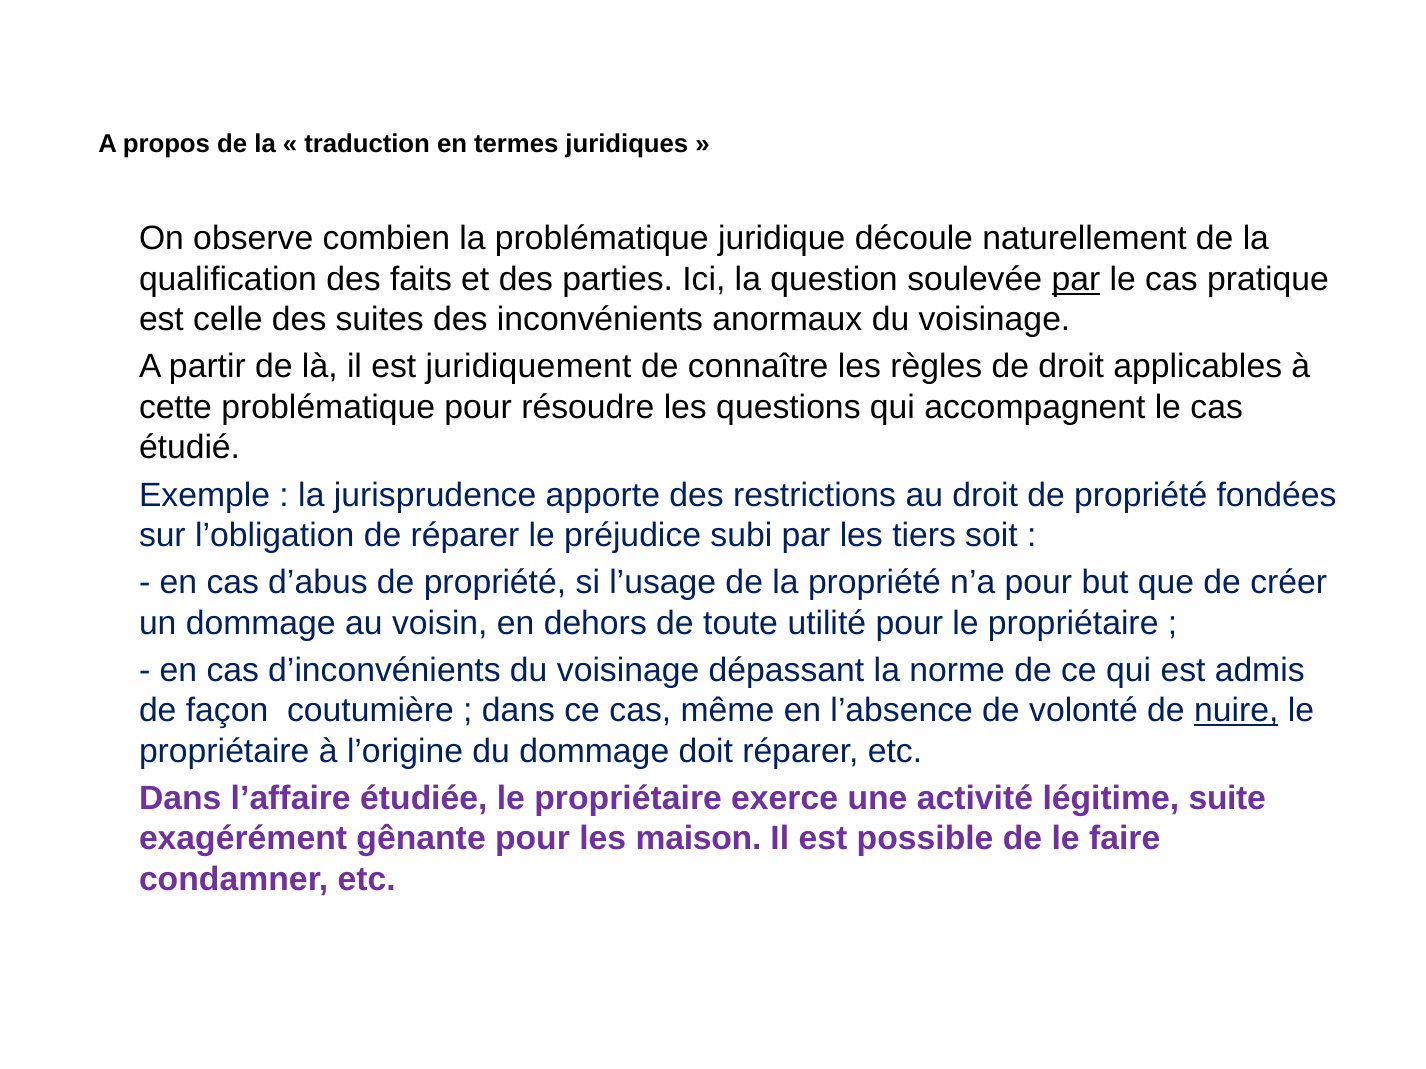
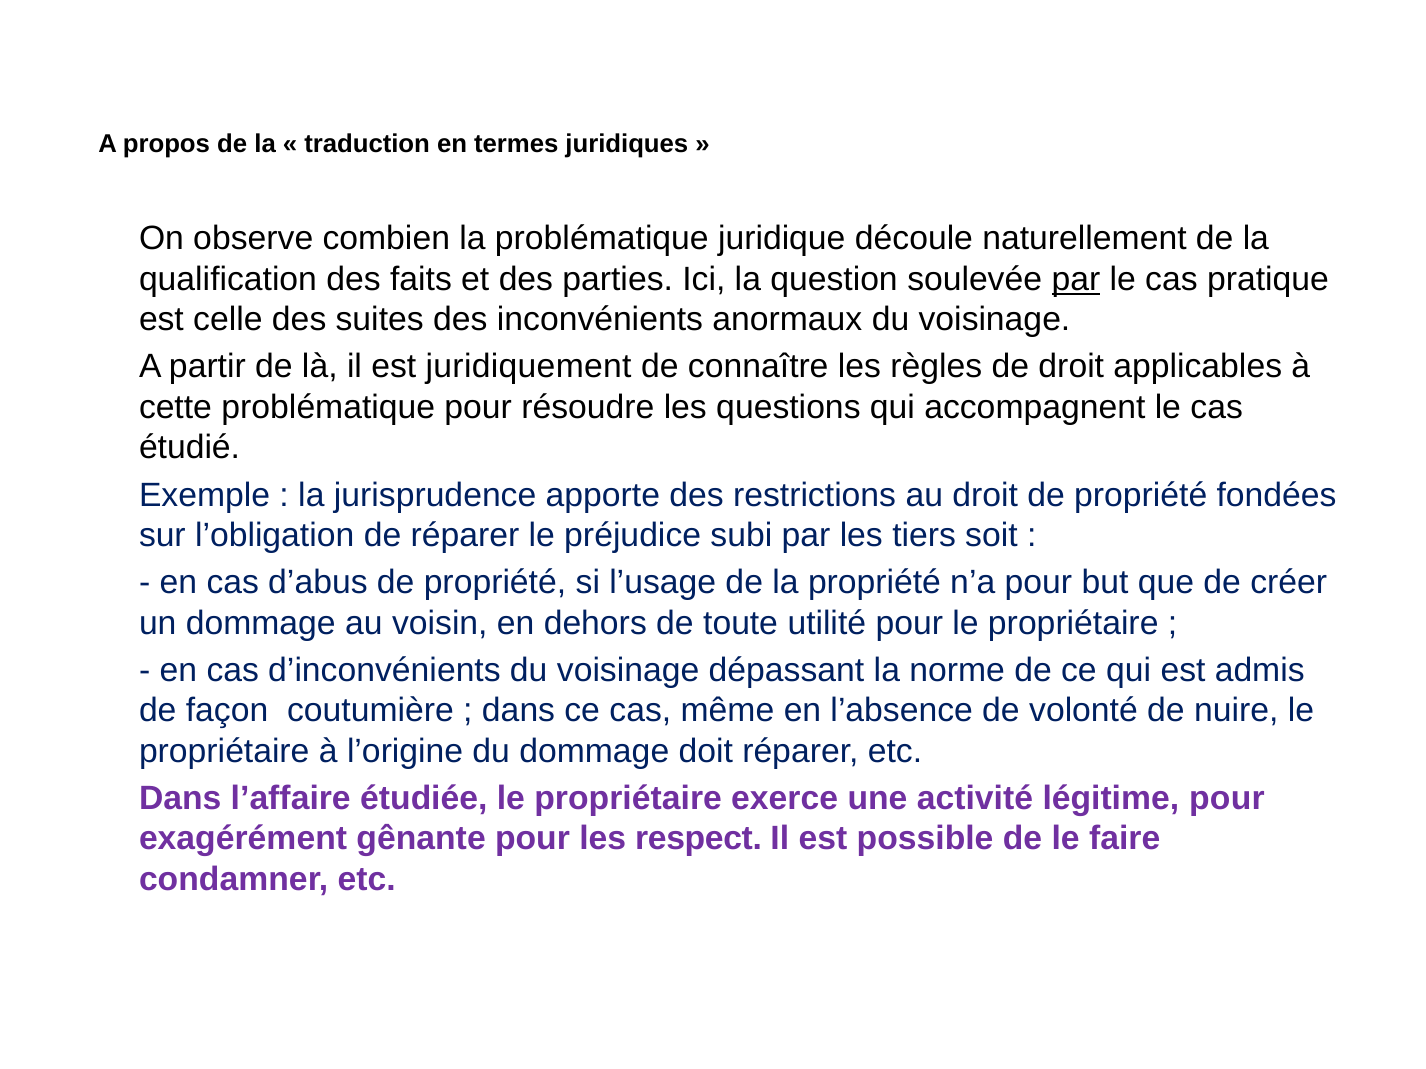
nuire underline: present -> none (1236, 711)
légitime suite: suite -> pour (1227, 799)
maison: maison -> respect (699, 839)
